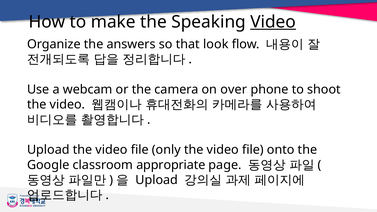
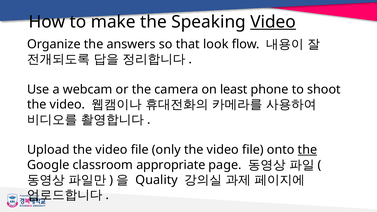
over: over -> least (234, 90)
the underline: none -> present (307, 150)
Upload: Upload -> Quality (157, 180)
